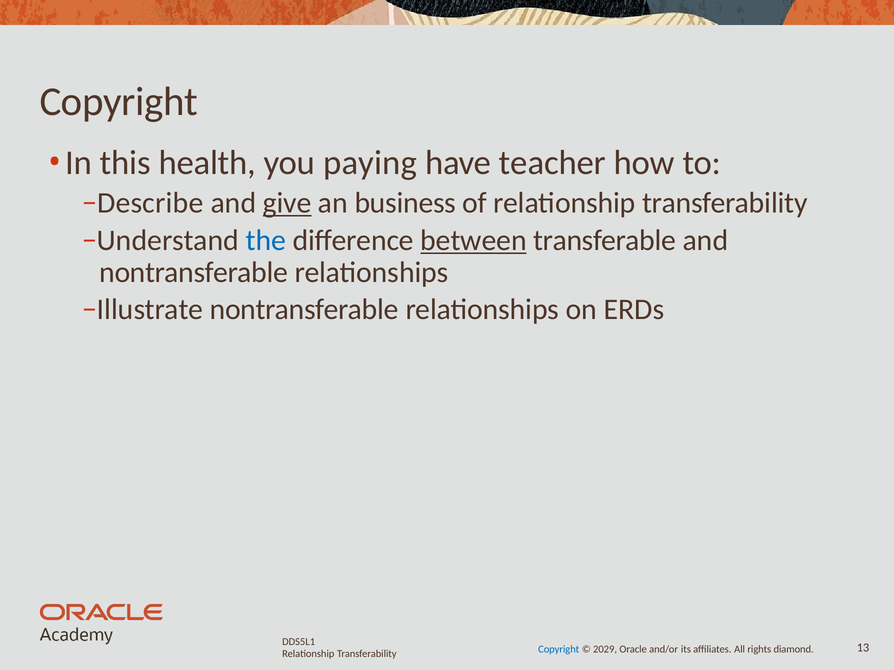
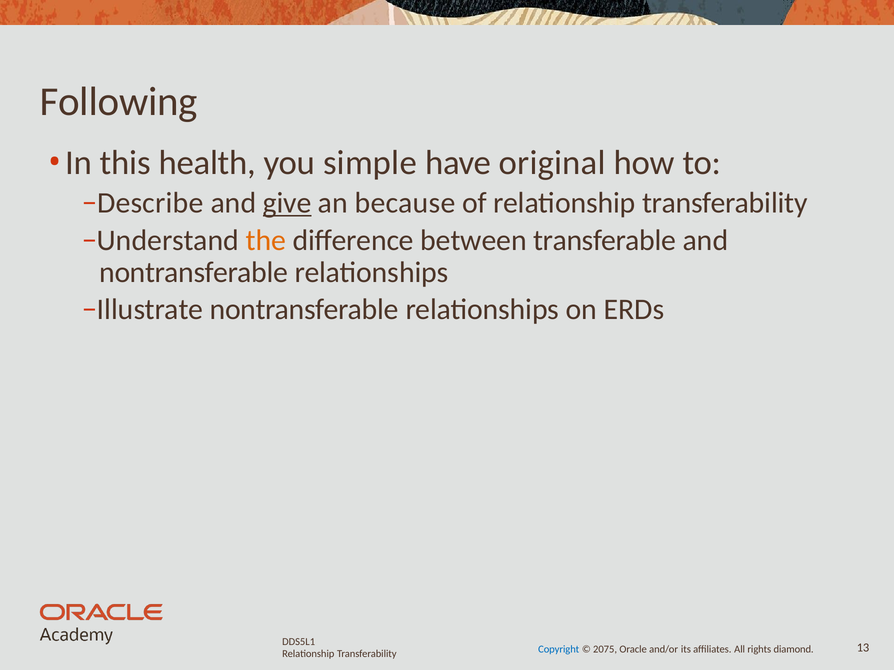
Copyright: Copyright -> Following (119, 102)
paying: paying -> simple (370, 163)
teacher: teacher -> original (552, 163)
business: business -> because (405, 203)
the colour: blue -> orange (266, 241)
between underline: present -> none (474, 241)
2029: 2029 -> 2075 (605, 650)
